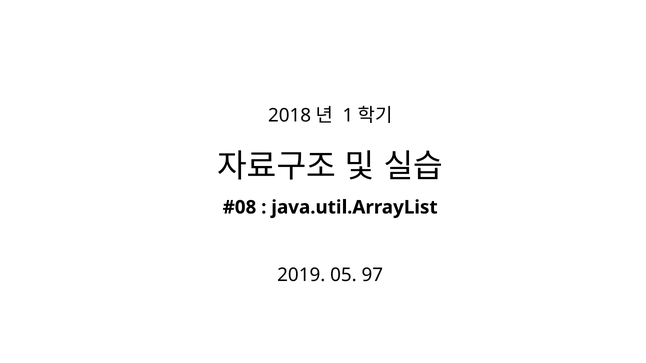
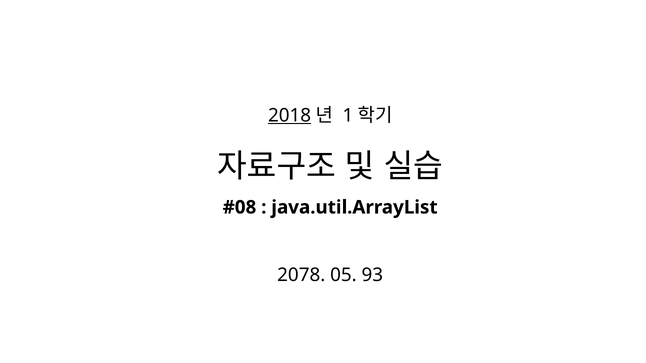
2018 underline: none -> present (290, 116)
2019: 2019 -> 2078 (301, 275)
97: 97 -> 93 (372, 275)
